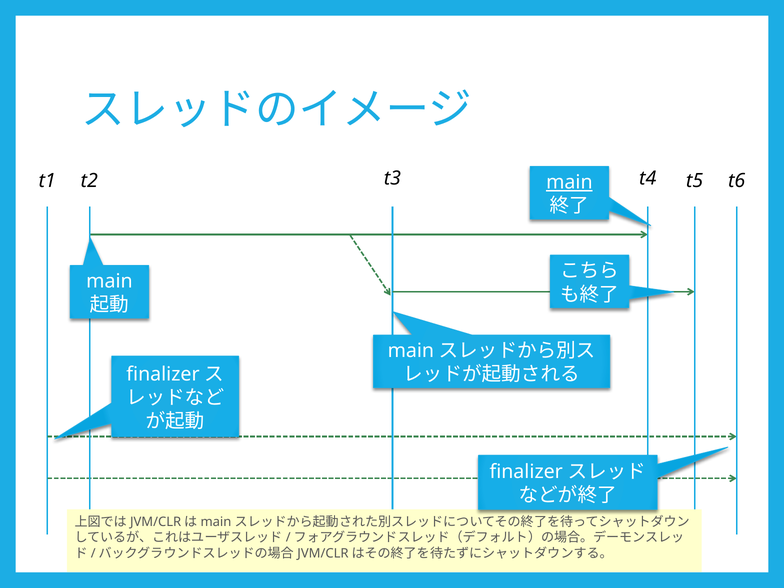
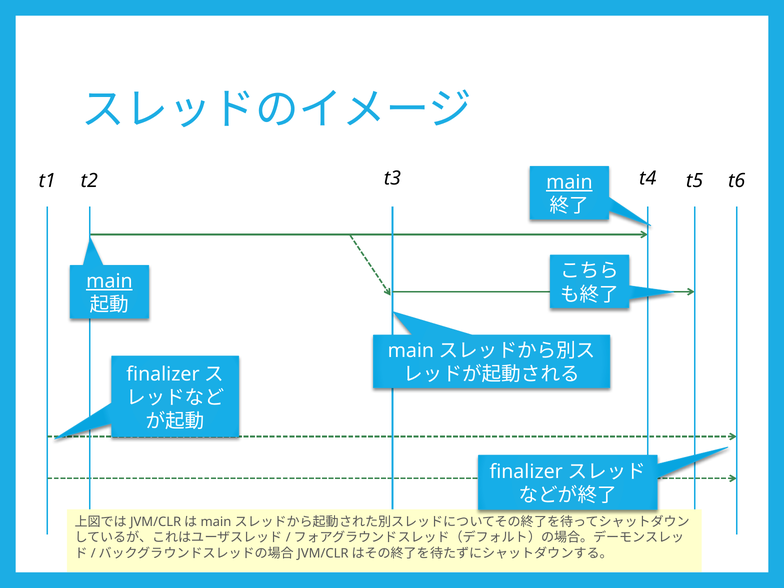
main underline: none -> present (109, 281)
